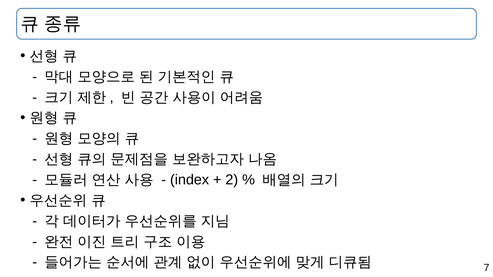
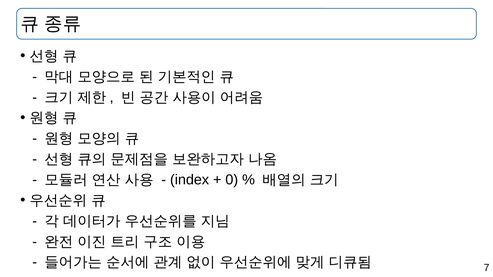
2: 2 -> 0 (232, 180)
